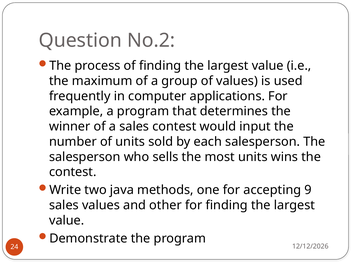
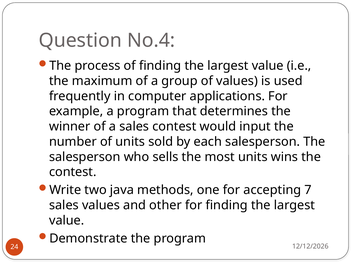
No.2: No.2 -> No.4 (151, 41)
9: 9 -> 7 (308, 190)
